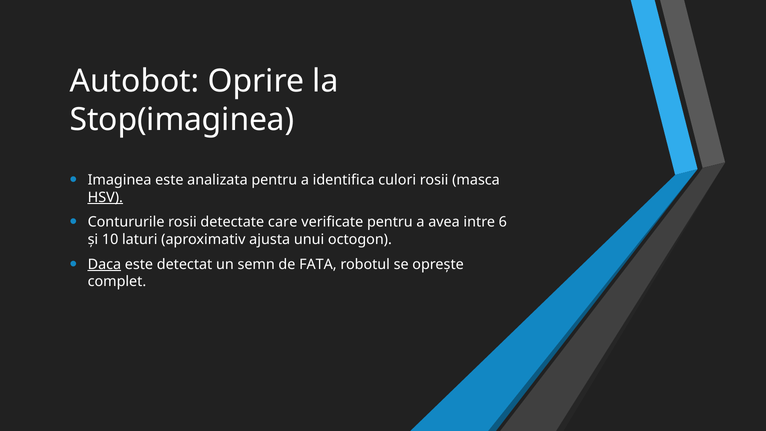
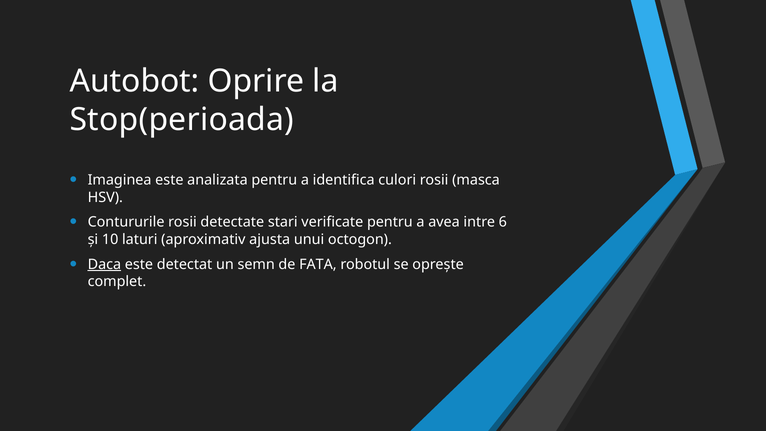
Stop(imaginea: Stop(imaginea -> Stop(perioada (182, 119)
HSV underline: present -> none (105, 197)
care: care -> stari (283, 222)
